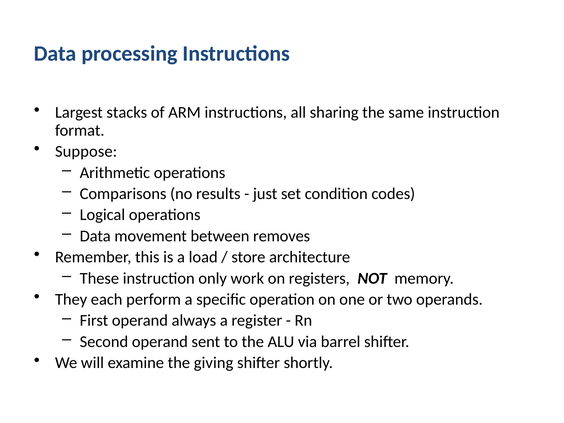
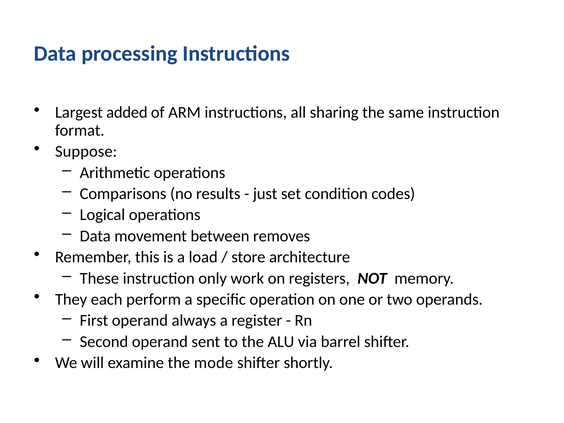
stacks: stacks -> added (127, 113)
giving: giving -> mode (214, 363)
